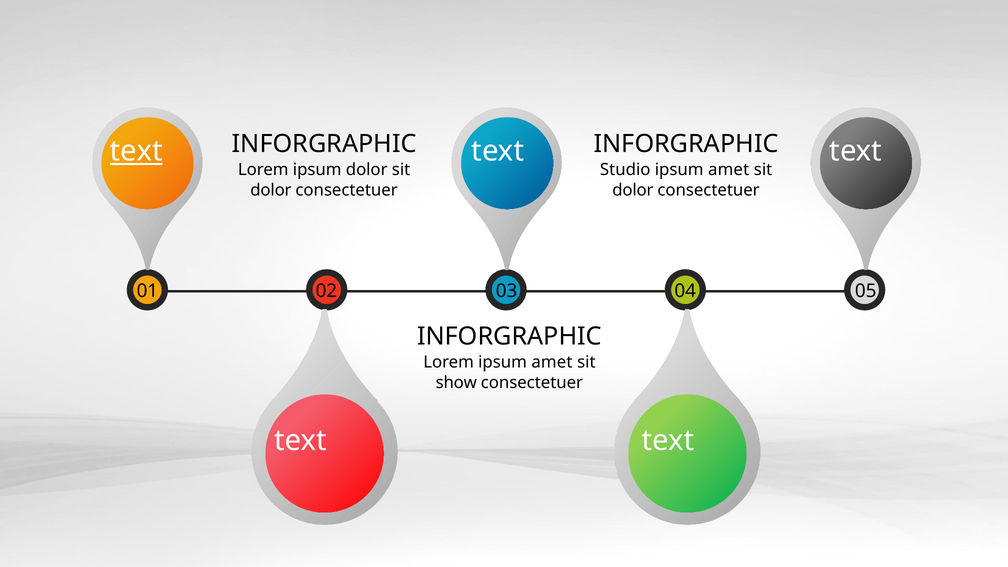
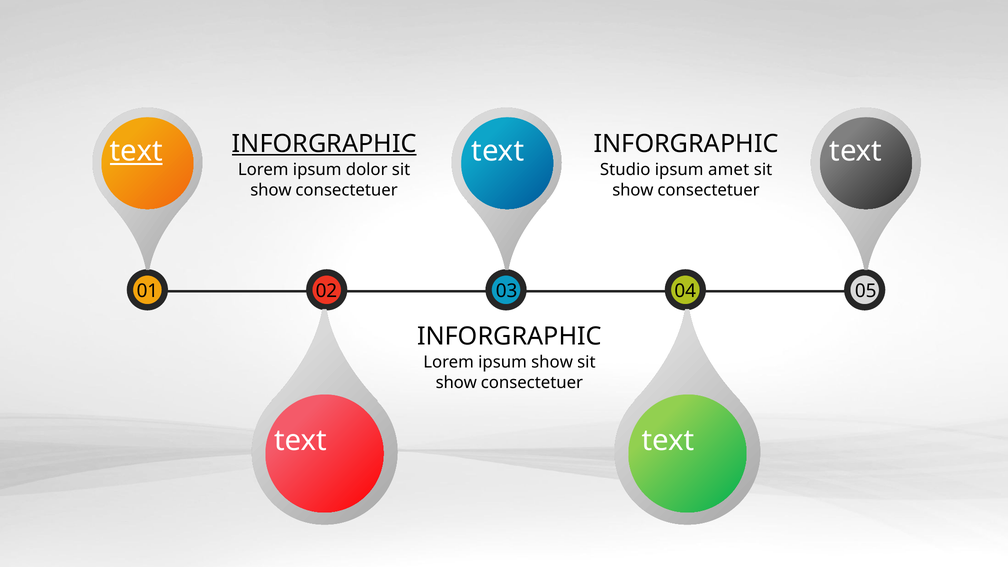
INFORGRAPHIC underline: none -> present (324, 144)
dolor: dolor -> show (271, 190)
dolor: dolor -> show (633, 190)
Lorem ipsum amet: amet -> show (552, 362)
